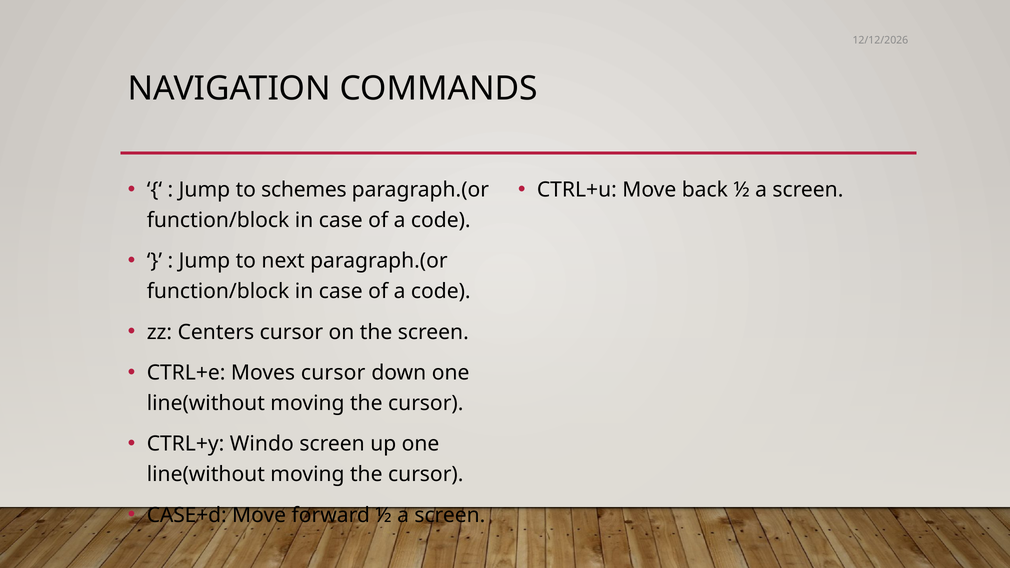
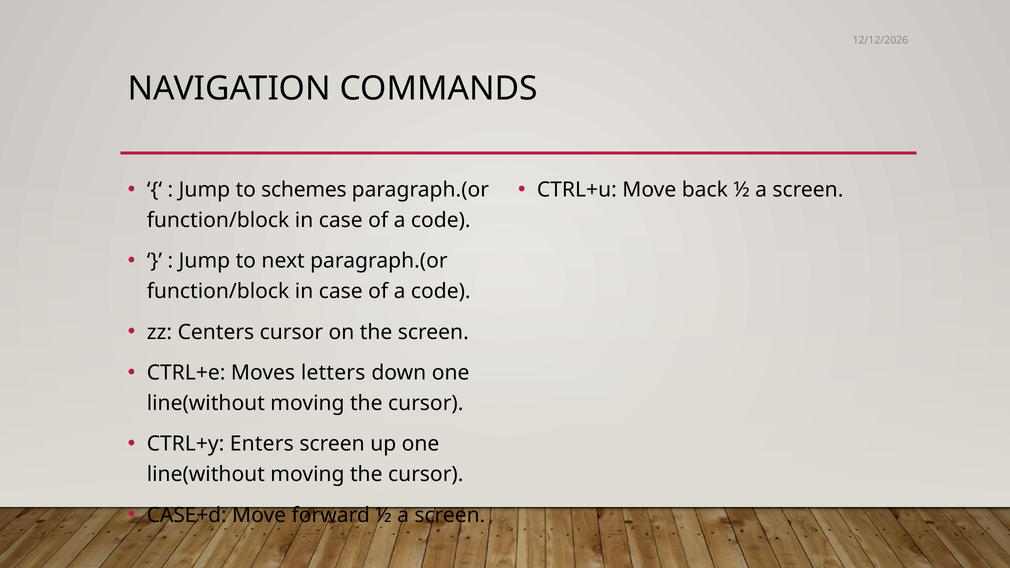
Moves cursor: cursor -> letters (333, 373)
Windo: Windo -> Enters (262, 444)
